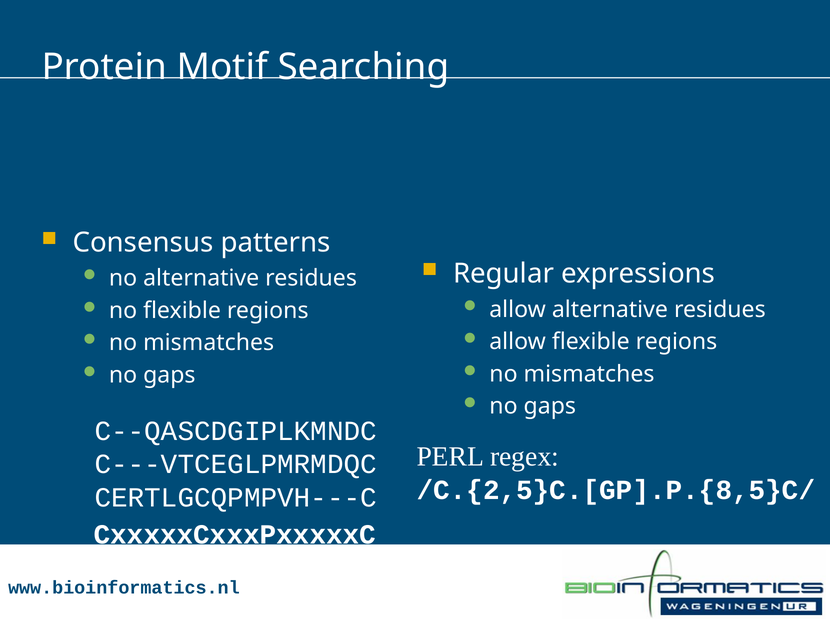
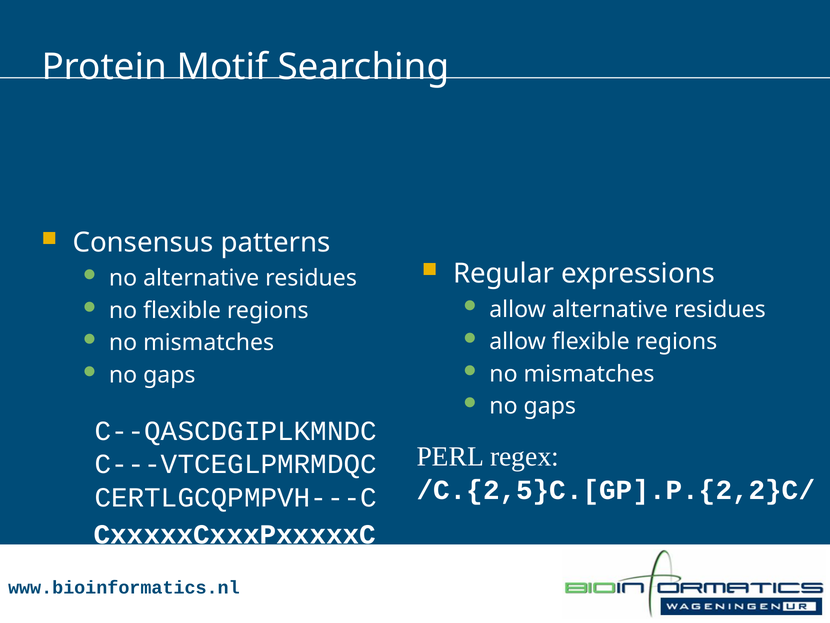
/C.{2,5}C.[GP].P.{8,5}C/: /C.{2,5}C.[GP].P.{8,5}C/ -> /C.{2,5}C.[GP].P.{2,2}C/ (616, 490)
